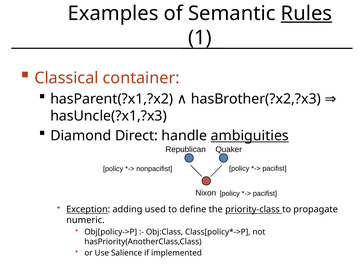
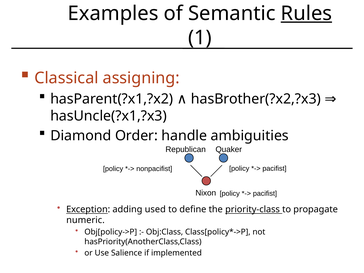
container: container -> assigning (141, 78)
Direct: Direct -> Order (136, 136)
ambiguities underline: present -> none (250, 136)
